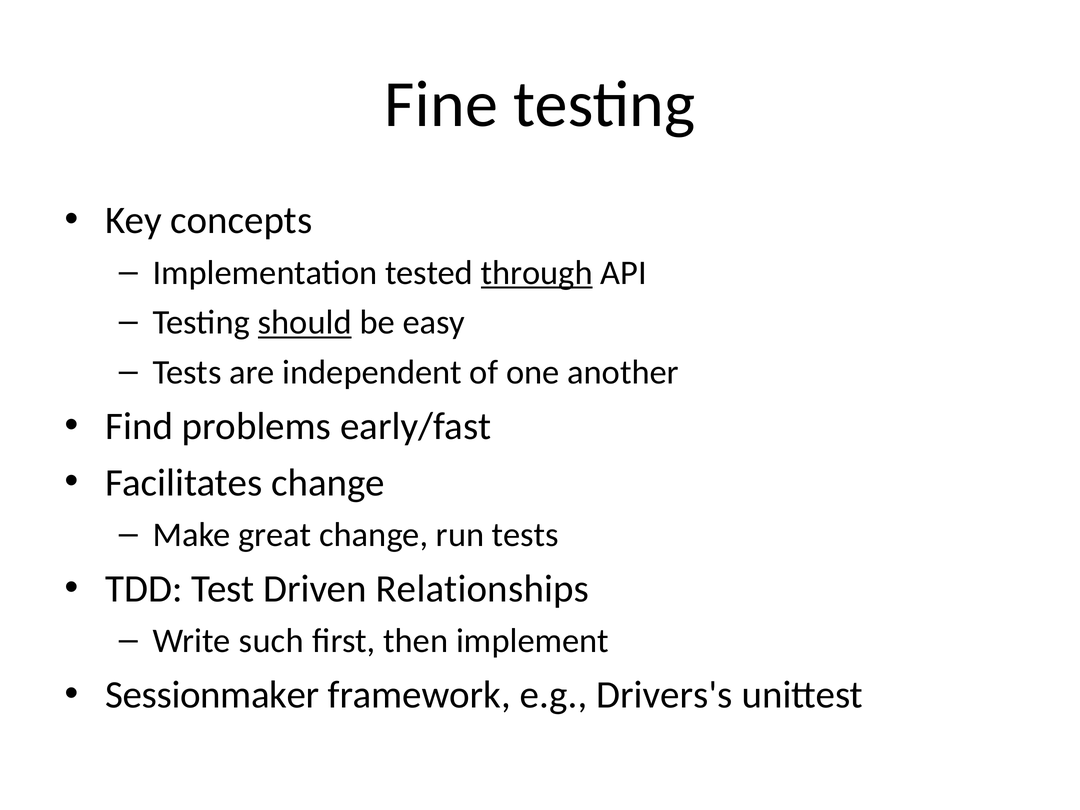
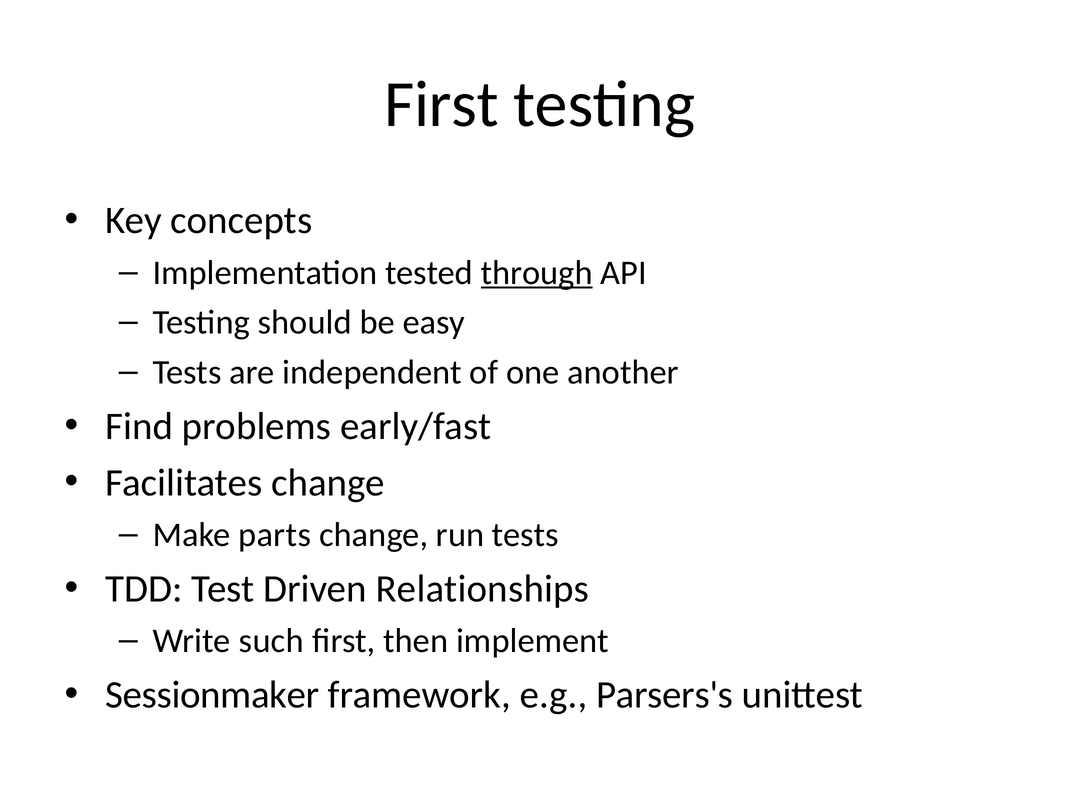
Fine: Fine -> First (442, 105)
should underline: present -> none (305, 322)
great: great -> parts (275, 535)
Drivers's: Drivers's -> Parsers's (665, 695)
